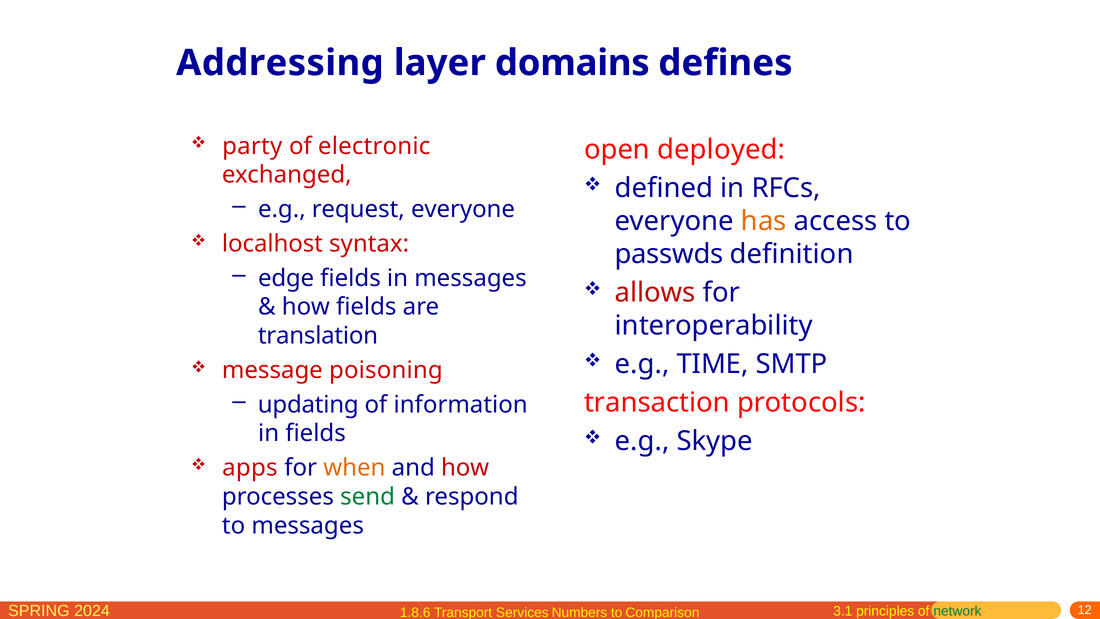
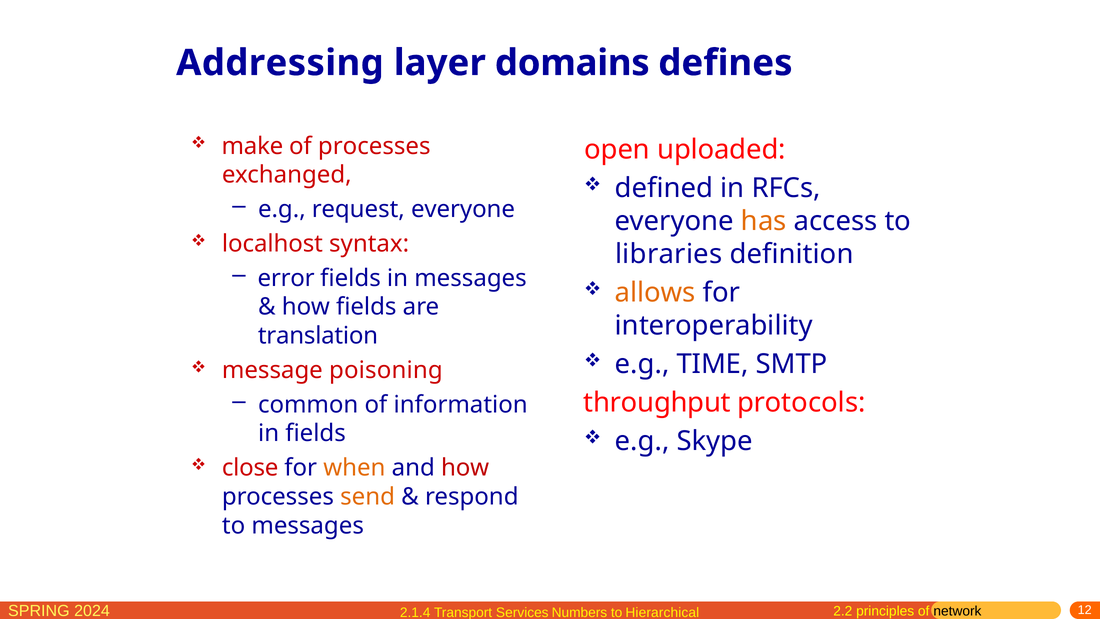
party: party -> make (252, 146)
of electronic: electronic -> processes (374, 146)
deployed: deployed -> uploaded (721, 150)
passwds: passwds -> libraries (669, 254)
edge: edge -> error (286, 278)
allows colour: red -> orange (655, 293)
updating: updating -> common (308, 404)
transaction: transaction -> throughput (657, 403)
apps: apps -> close (250, 468)
send colour: green -> orange (368, 497)
3.1: 3.1 -> 2.2 (843, 611)
network colour: green -> black (957, 611)
1.8.6: 1.8.6 -> 2.1.4 (415, 612)
Comparison: Comparison -> Hierarchical (662, 612)
